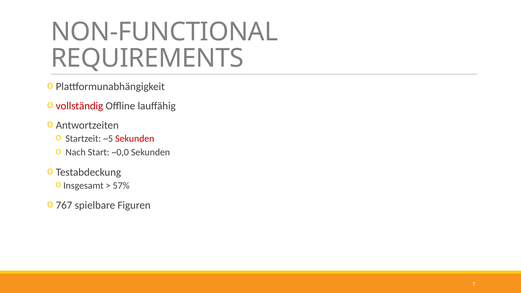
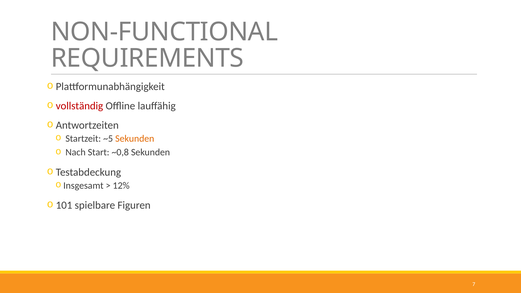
Sekunden colour: red -> orange (135, 139)
~0,0: ~0,0 -> ~0,8 (120, 152)
57%: 57% -> 12% (121, 186)
767: 767 -> 101 (64, 205)
